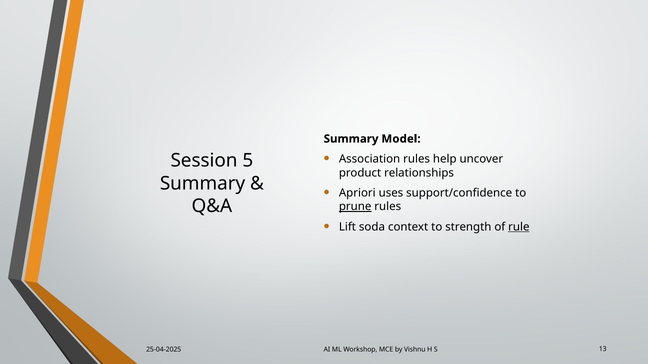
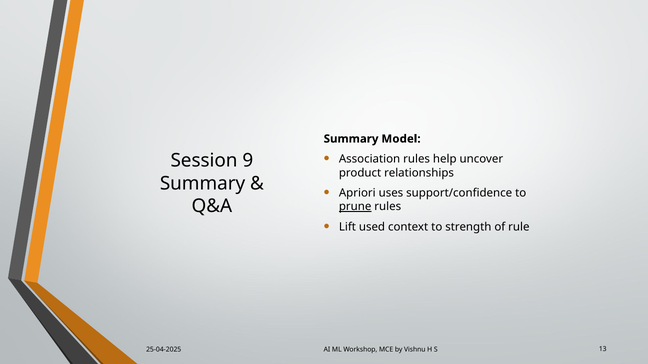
5: 5 -> 9 (248, 161)
soda: soda -> used (372, 227)
rule underline: present -> none (519, 227)
